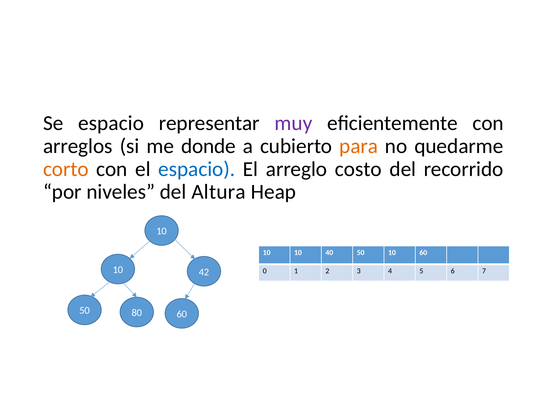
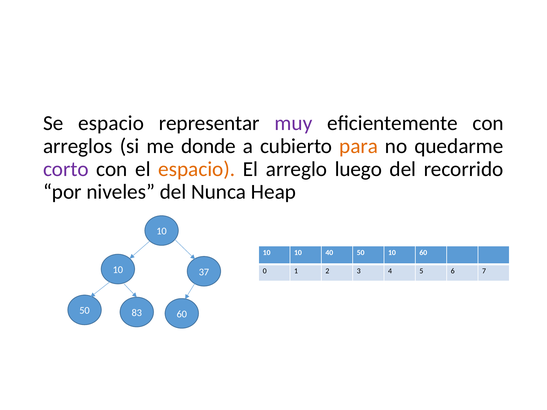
corto colour: orange -> purple (66, 169)
espacio colour: blue -> orange (197, 169)
costo: costo -> luego (358, 169)
Altura: Altura -> Nunca (219, 192)
42: 42 -> 37 (204, 272)
80: 80 -> 83 (137, 313)
